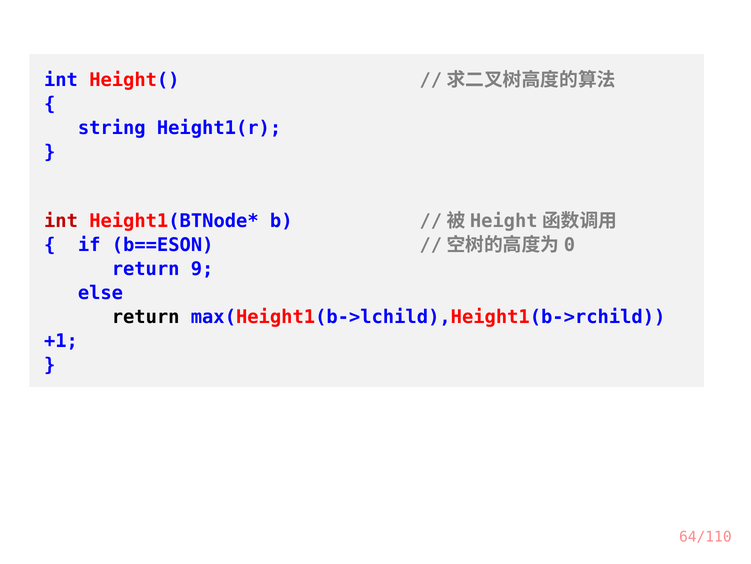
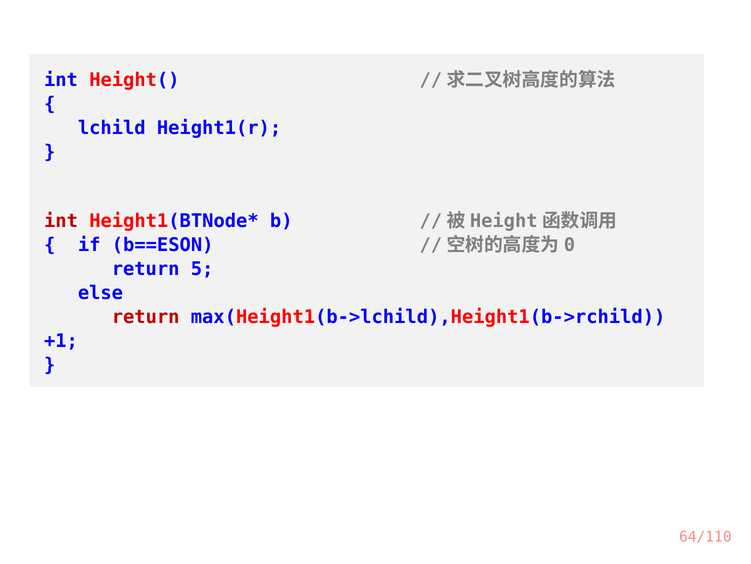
string: string -> lchild (112, 128)
9: 9 -> 5 (202, 269)
return colour: black -> red (146, 317)
